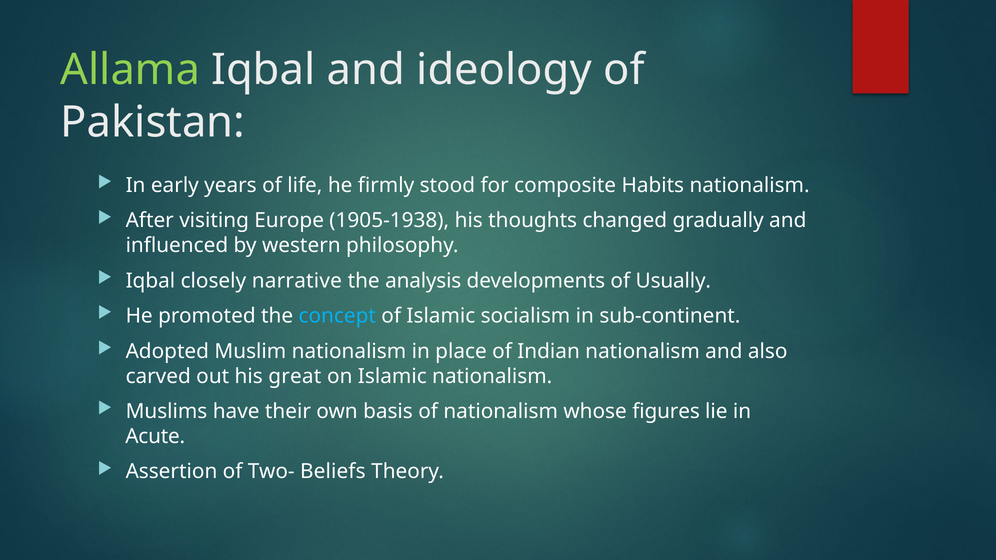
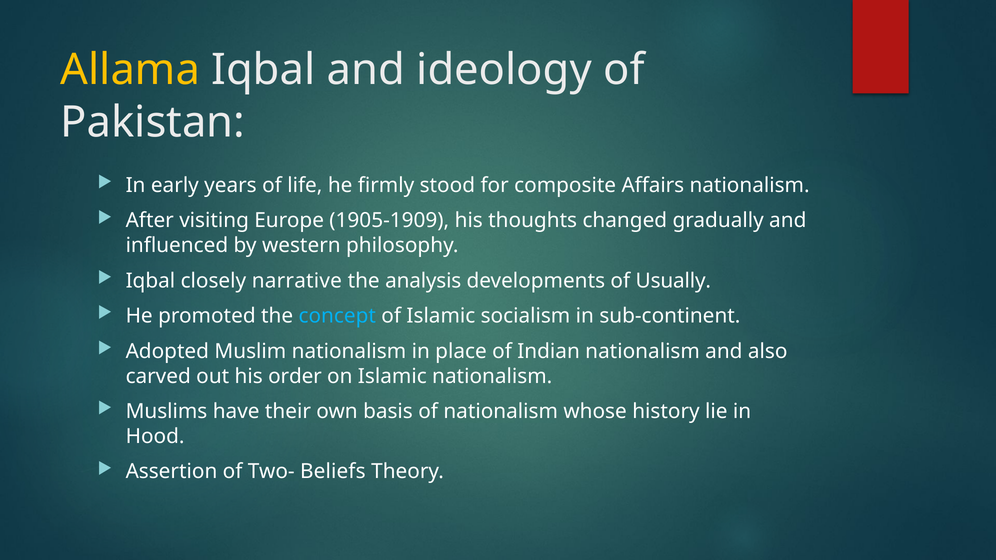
Allama colour: light green -> yellow (130, 70)
Habits: Habits -> Affairs (653, 185)
1905-1938: 1905-1938 -> 1905-1909 (389, 221)
great: great -> order (295, 376)
figures: figures -> history (666, 412)
Acute: Acute -> Hood (155, 437)
